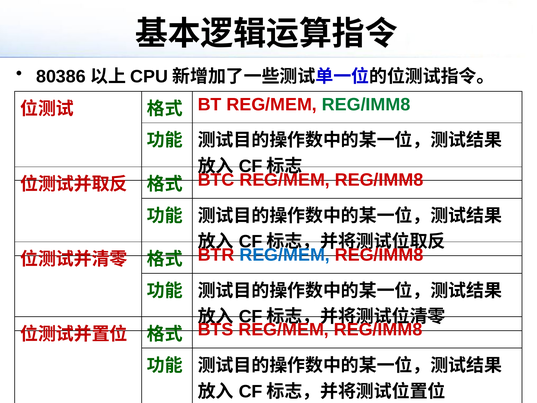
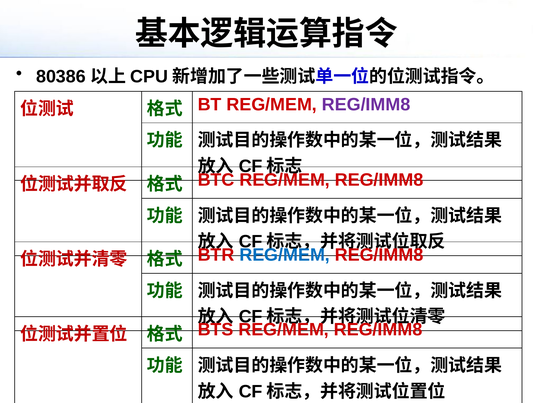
REG/IMM8 colour: green -> purple (366, 104)
